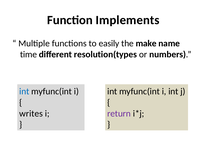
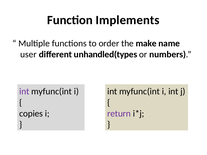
easily: easily -> order (109, 43)
time: time -> user (28, 54)
resolution(types: resolution(types -> unhandled(types (106, 54)
int colour: blue -> purple (24, 92)
writes: writes -> copies (31, 114)
